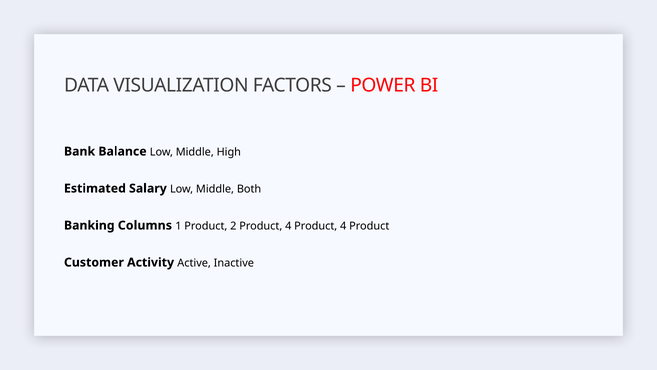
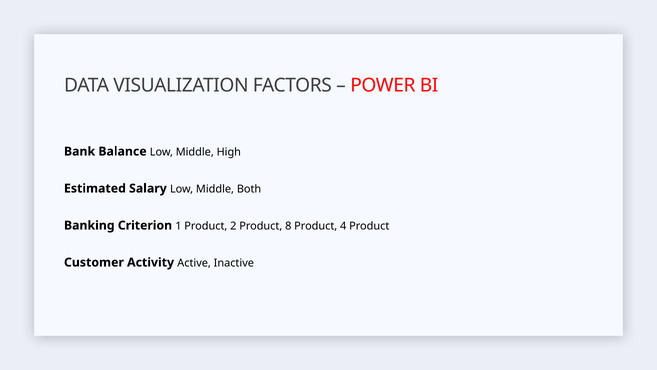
Columns: Columns -> Criterion (145, 225)
2 Product 4: 4 -> 8 (288, 226)
